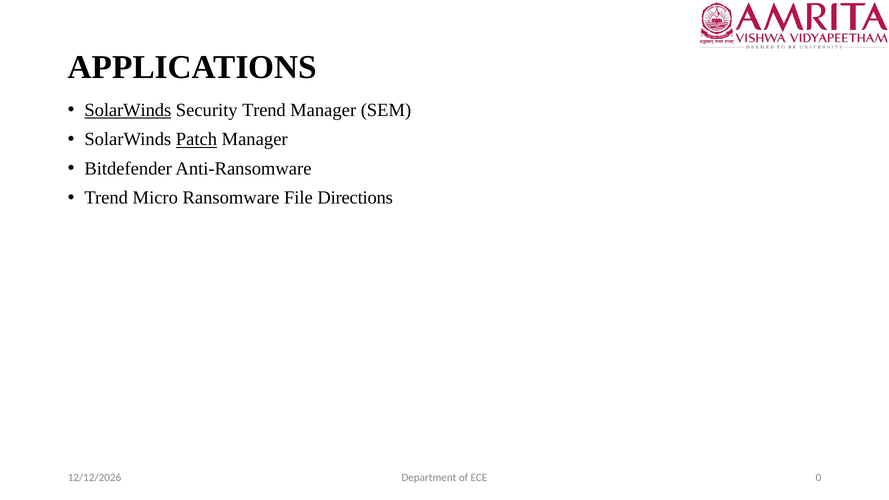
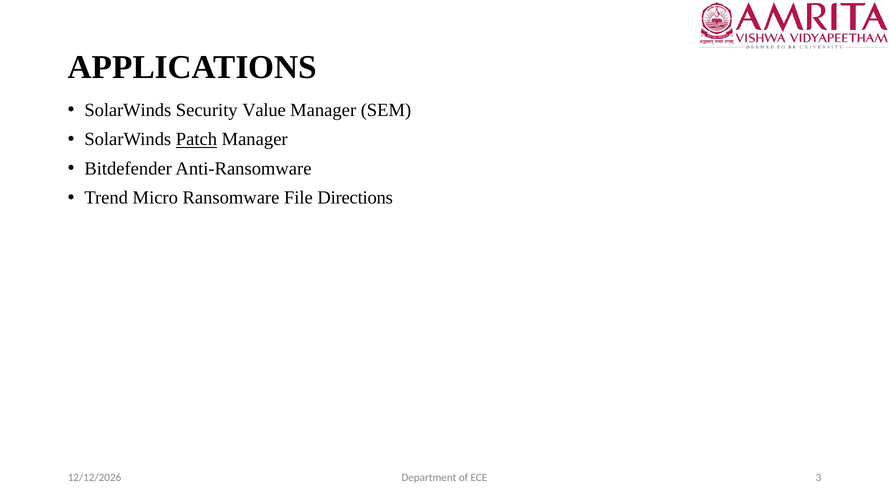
SolarWinds underline: present -> none (128, 110)
Security Trend: Trend -> Value (264, 110)
0: 0 -> 3 (818, 477)
